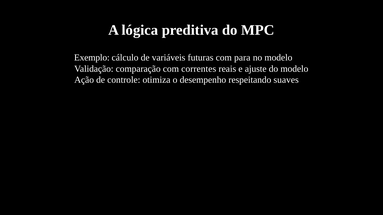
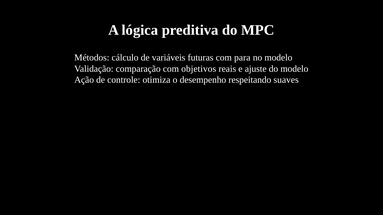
Exemplo: Exemplo -> Métodos (92, 58)
correntes: correntes -> objetivos (199, 69)
